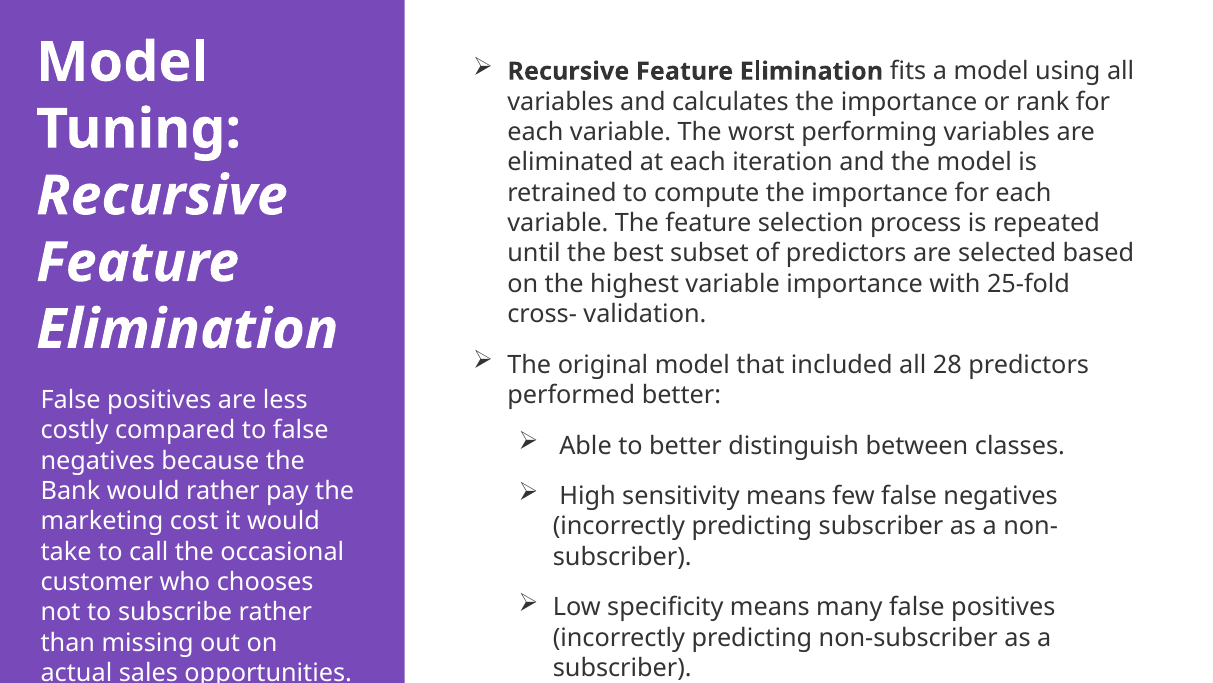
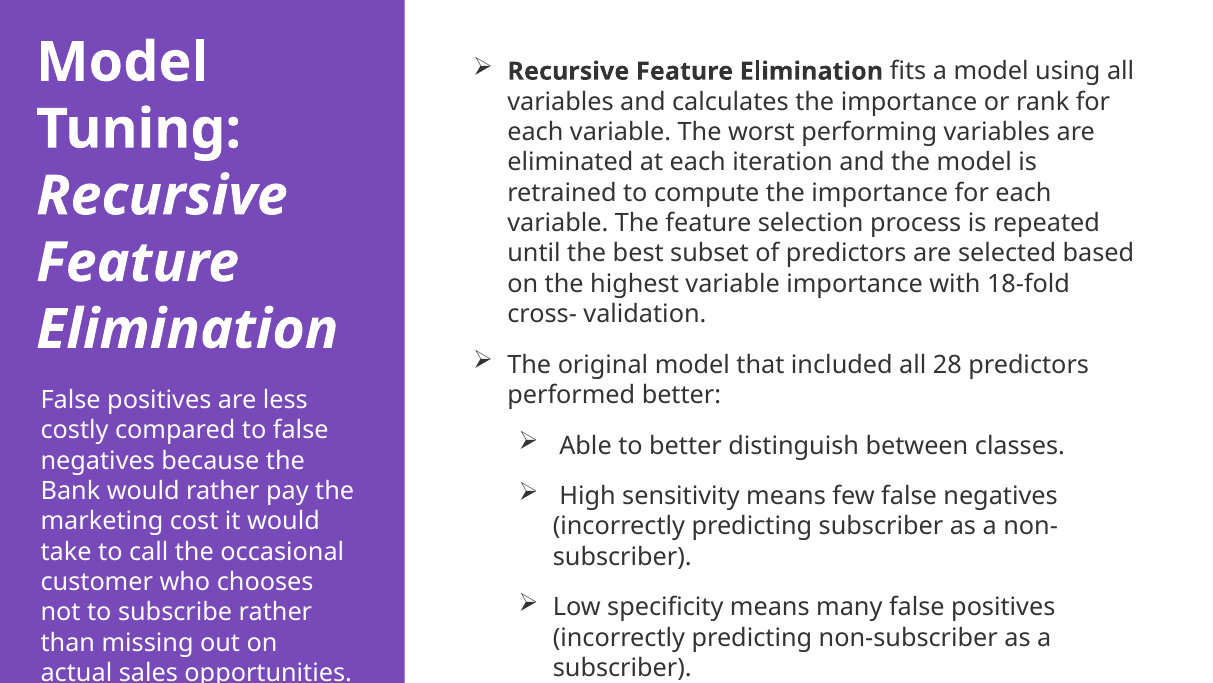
25-fold: 25-fold -> 18-fold (1029, 284)
